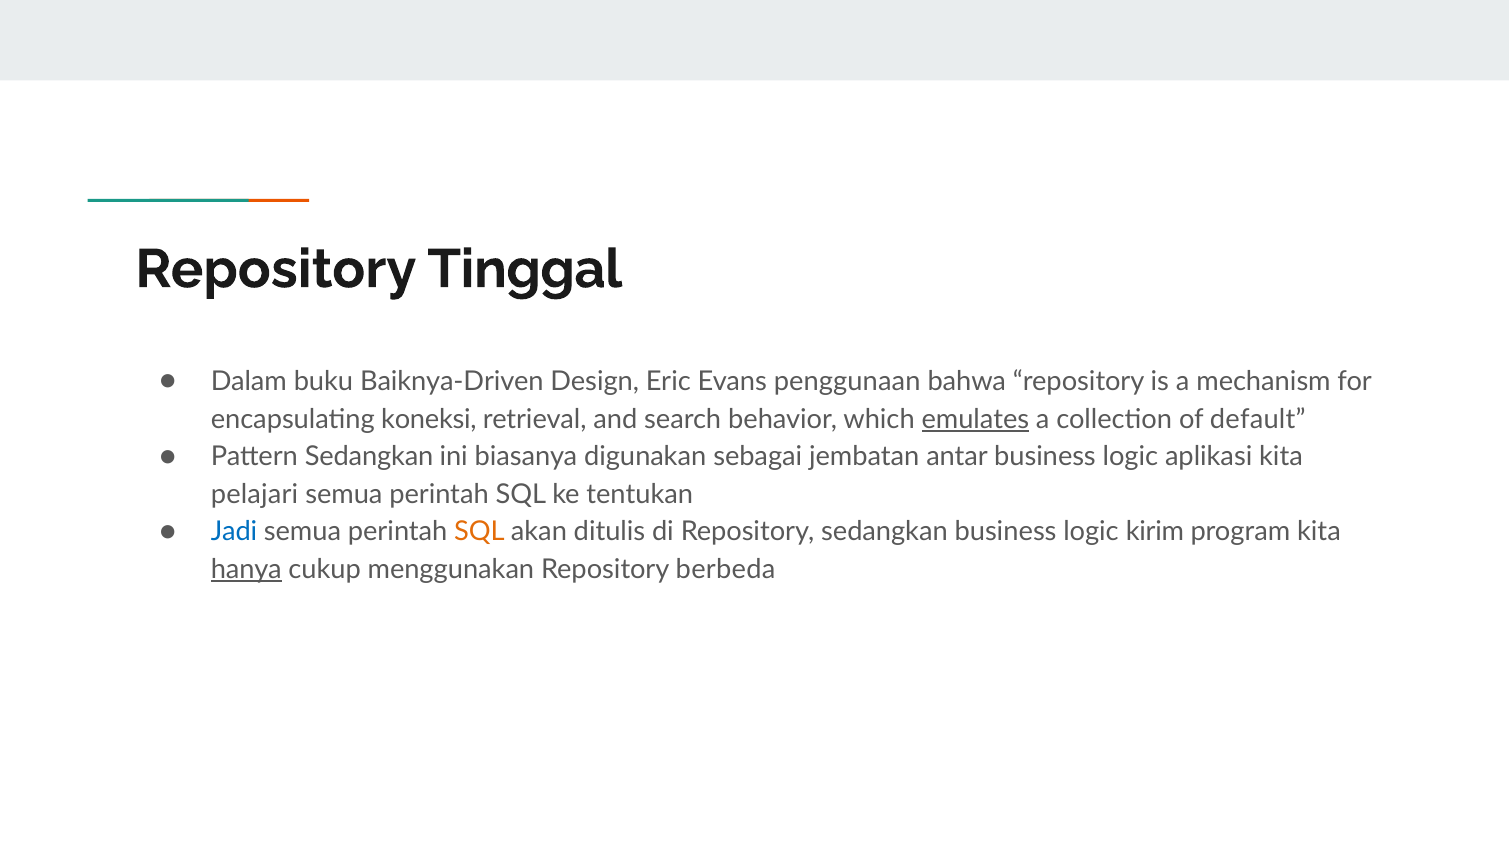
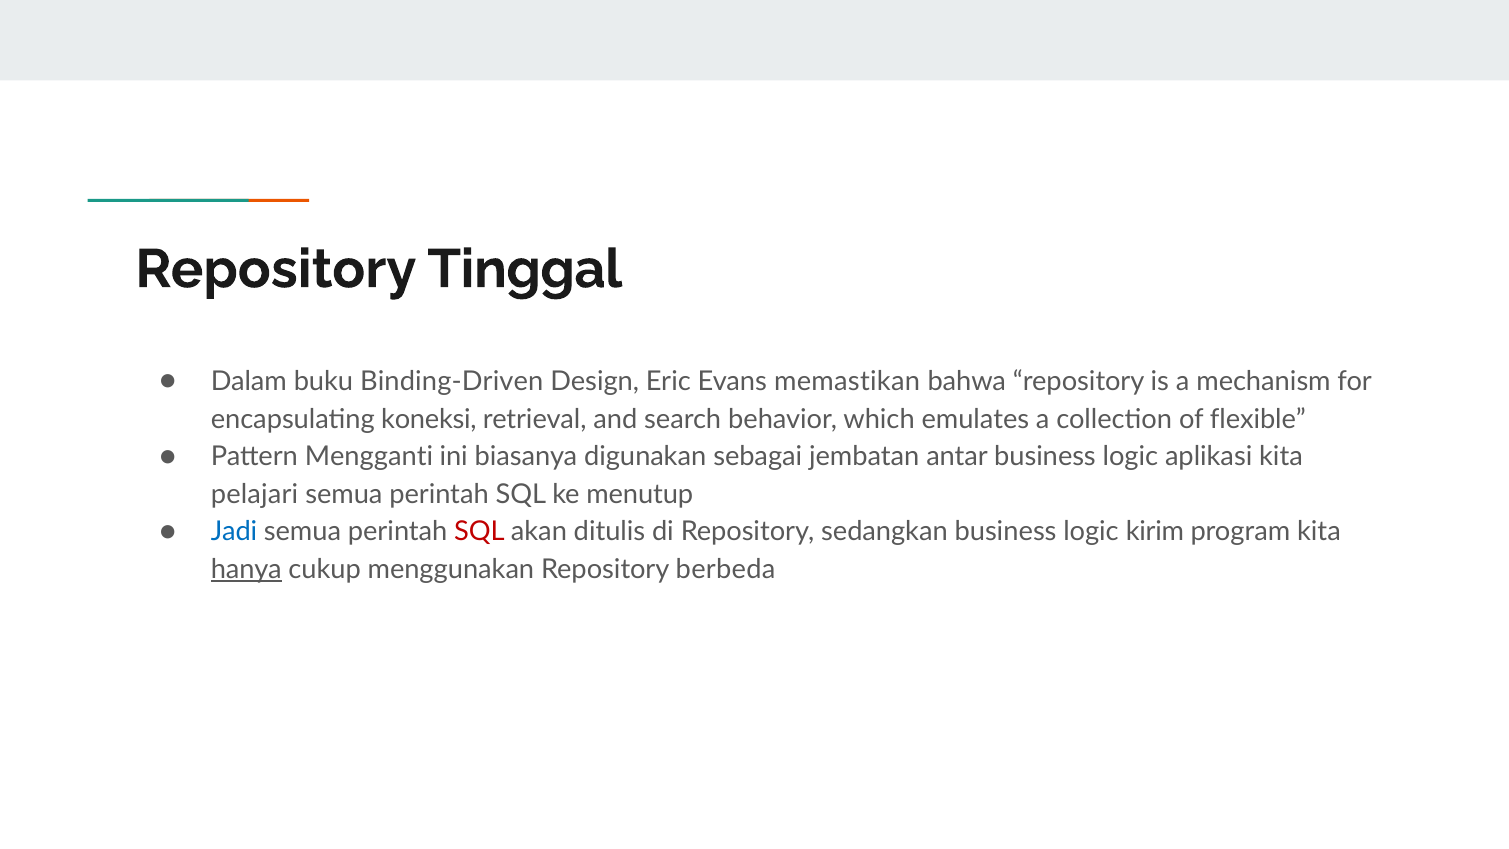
Baiknya-Driven: Baiknya-Driven -> Binding-Driven (452, 381)
penggunaan: penggunaan -> memastikan (847, 381)
emulates underline: present -> none (975, 419)
default: default -> flexible (1258, 419)
Pattern Sedangkan: Sedangkan -> Mengganti (369, 457)
tentukan: tentukan -> menutup (640, 494)
SQL colour: orange -> red (479, 532)
